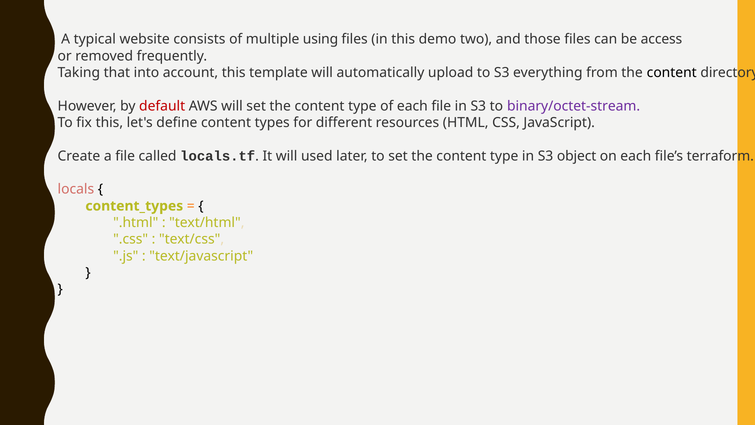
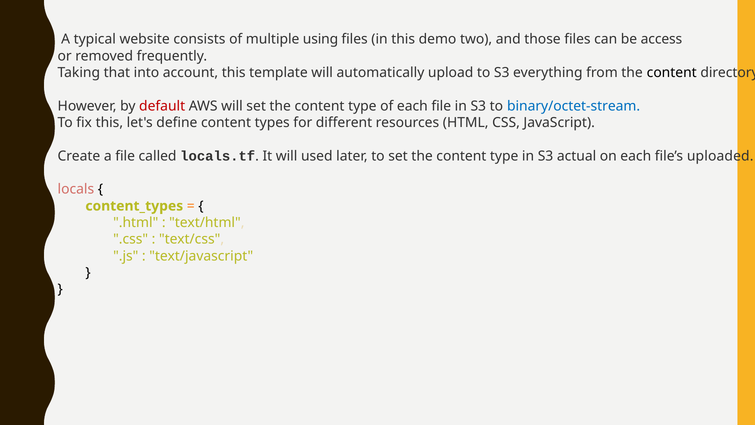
binary/octet-stream colour: purple -> blue (574, 106)
object: object -> actual (577, 156)
terraform: terraform -> uploaded (720, 156)
